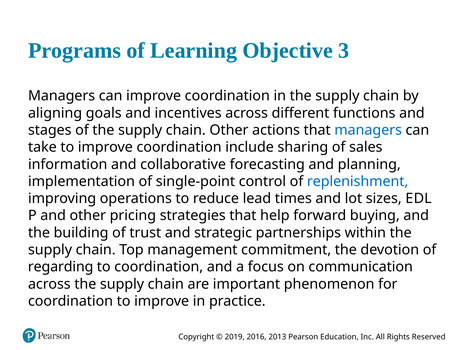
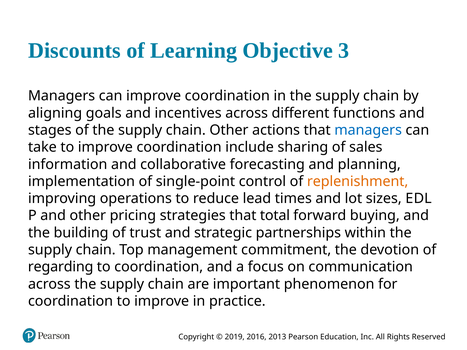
Programs: Programs -> Discounts (74, 51)
replenishment colour: blue -> orange (358, 182)
help: help -> total (275, 216)
